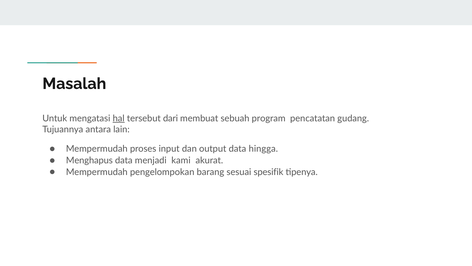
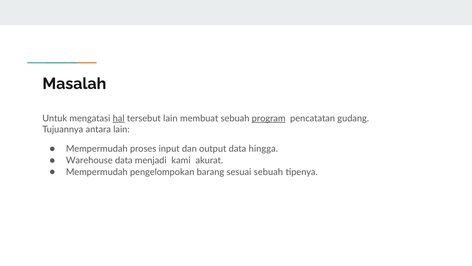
tersebut dari: dari -> lain (170, 118)
program underline: none -> present (269, 118)
Menghapus: Menghapus -> Warehouse (89, 160)
sesuai spesifik: spesifik -> sebuah (268, 172)
